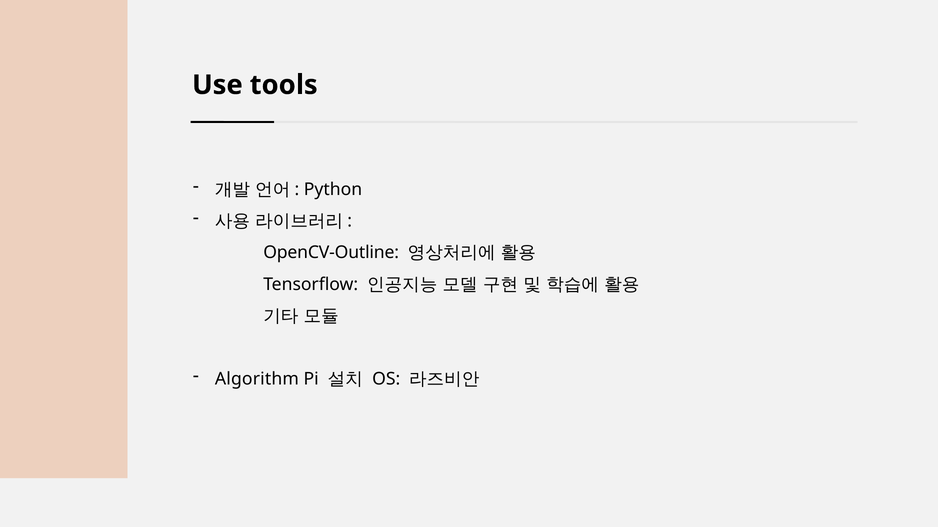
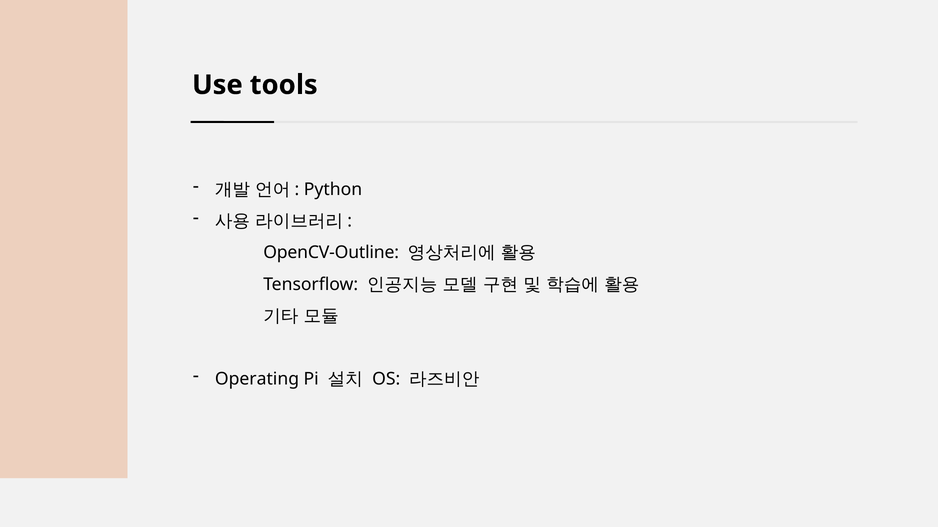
Algorithm: Algorithm -> Operating (257, 380)
